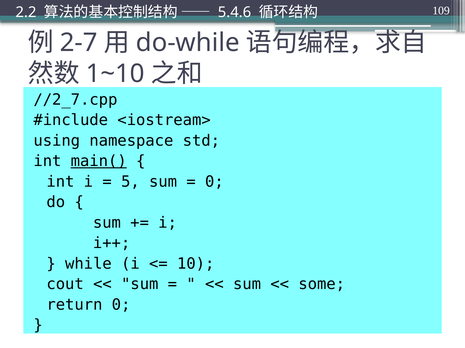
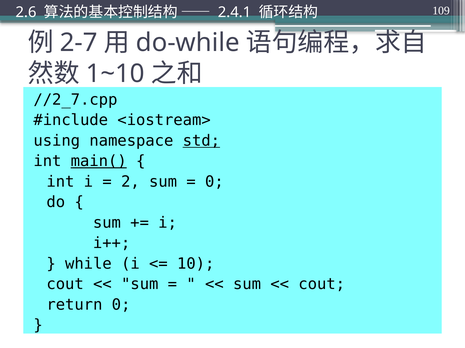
2.2: 2.2 -> 2.6 (26, 12)
5.4.6: 5.4.6 -> 2.4.1 (234, 12)
std underline: none -> present (201, 141)
5: 5 -> 2 (130, 182)
some: some -> cout (322, 285)
